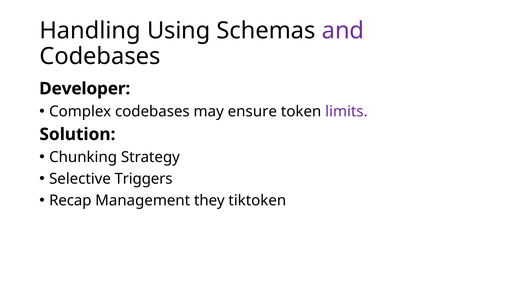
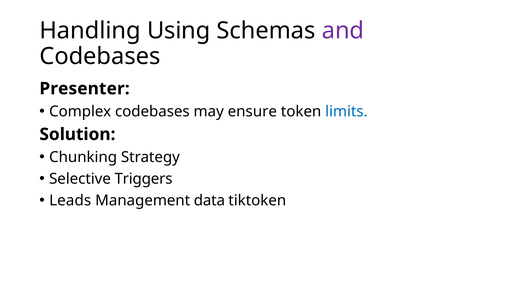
Developer: Developer -> Presenter (85, 89)
limits colour: purple -> blue (346, 111)
Recap: Recap -> Leads (70, 200)
they: they -> data (209, 200)
